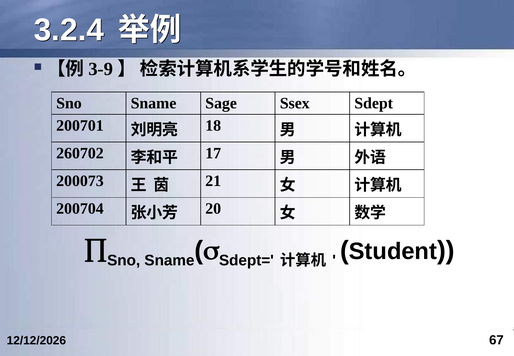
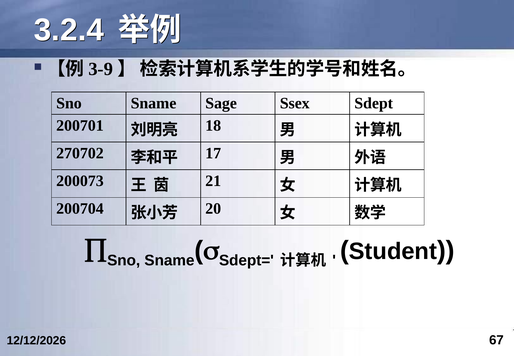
260702: 260702 -> 270702 (80, 153)
